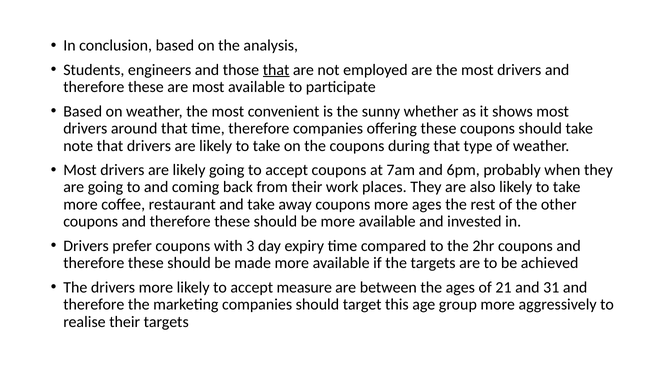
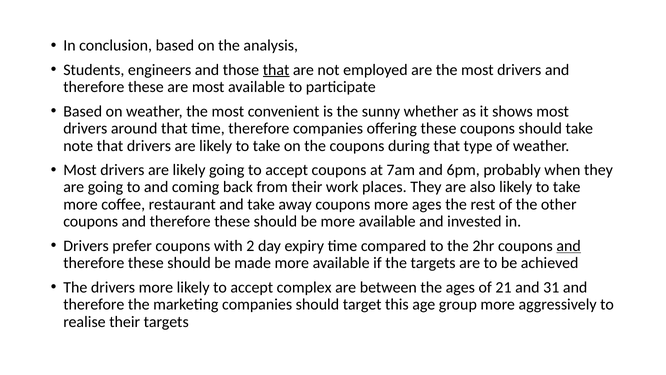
3: 3 -> 2 (250, 246)
and underline: none -> present (569, 246)
measure: measure -> complex (304, 287)
